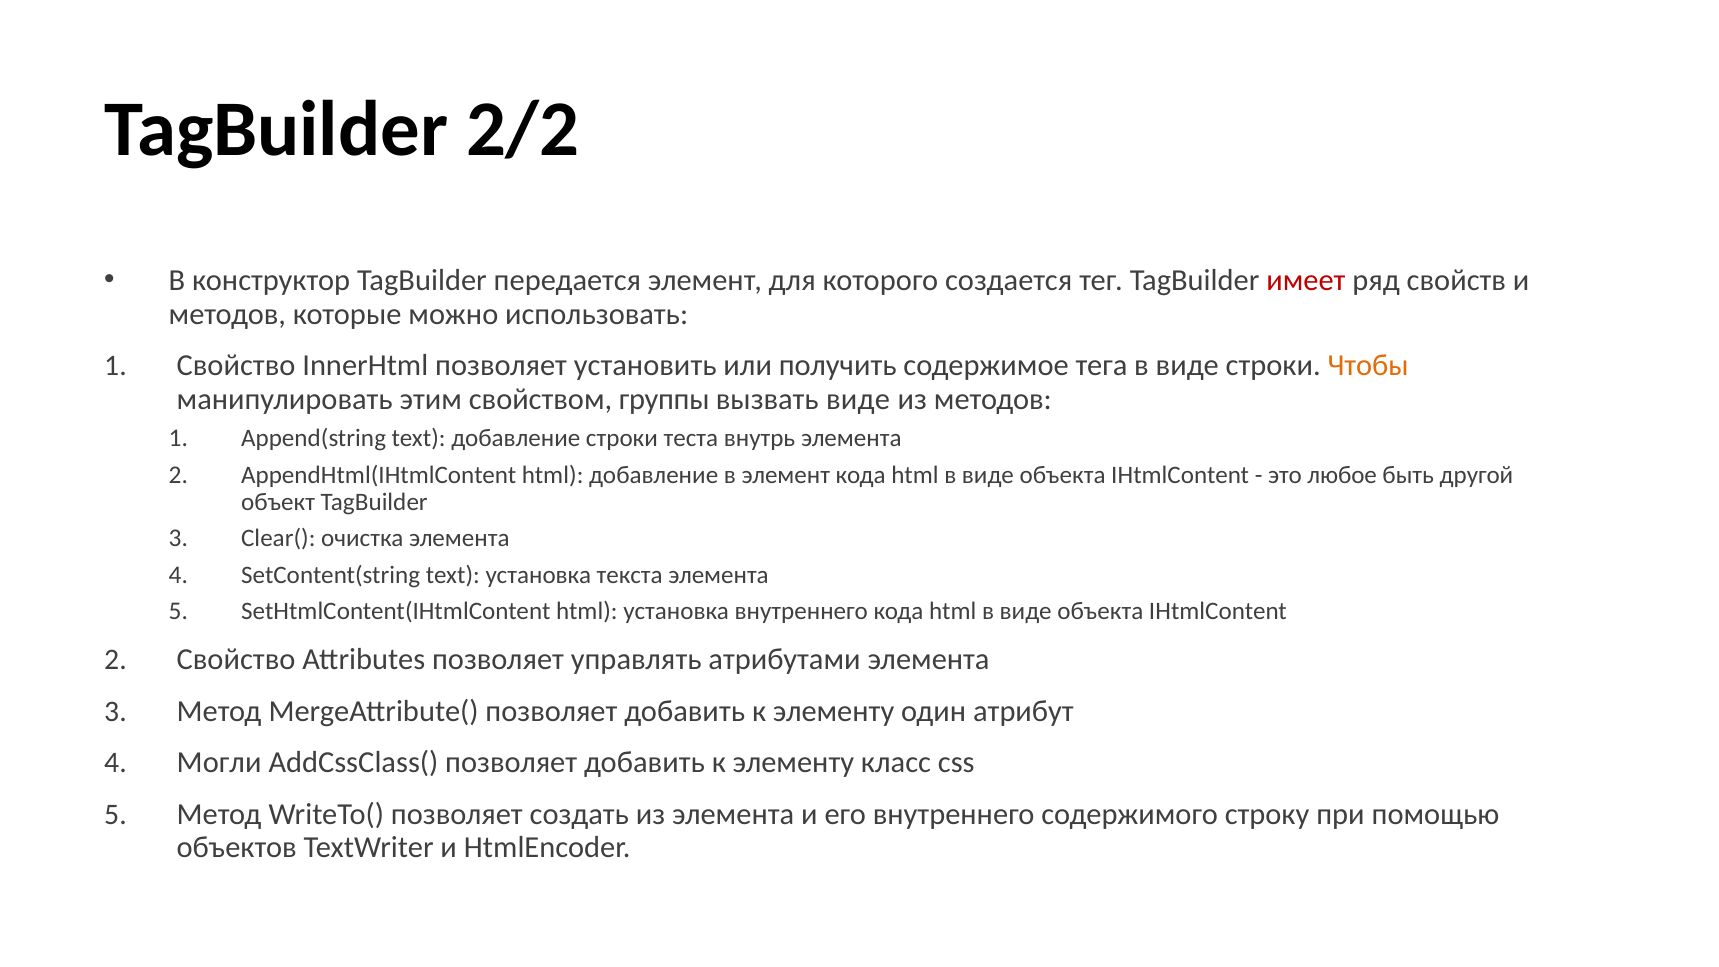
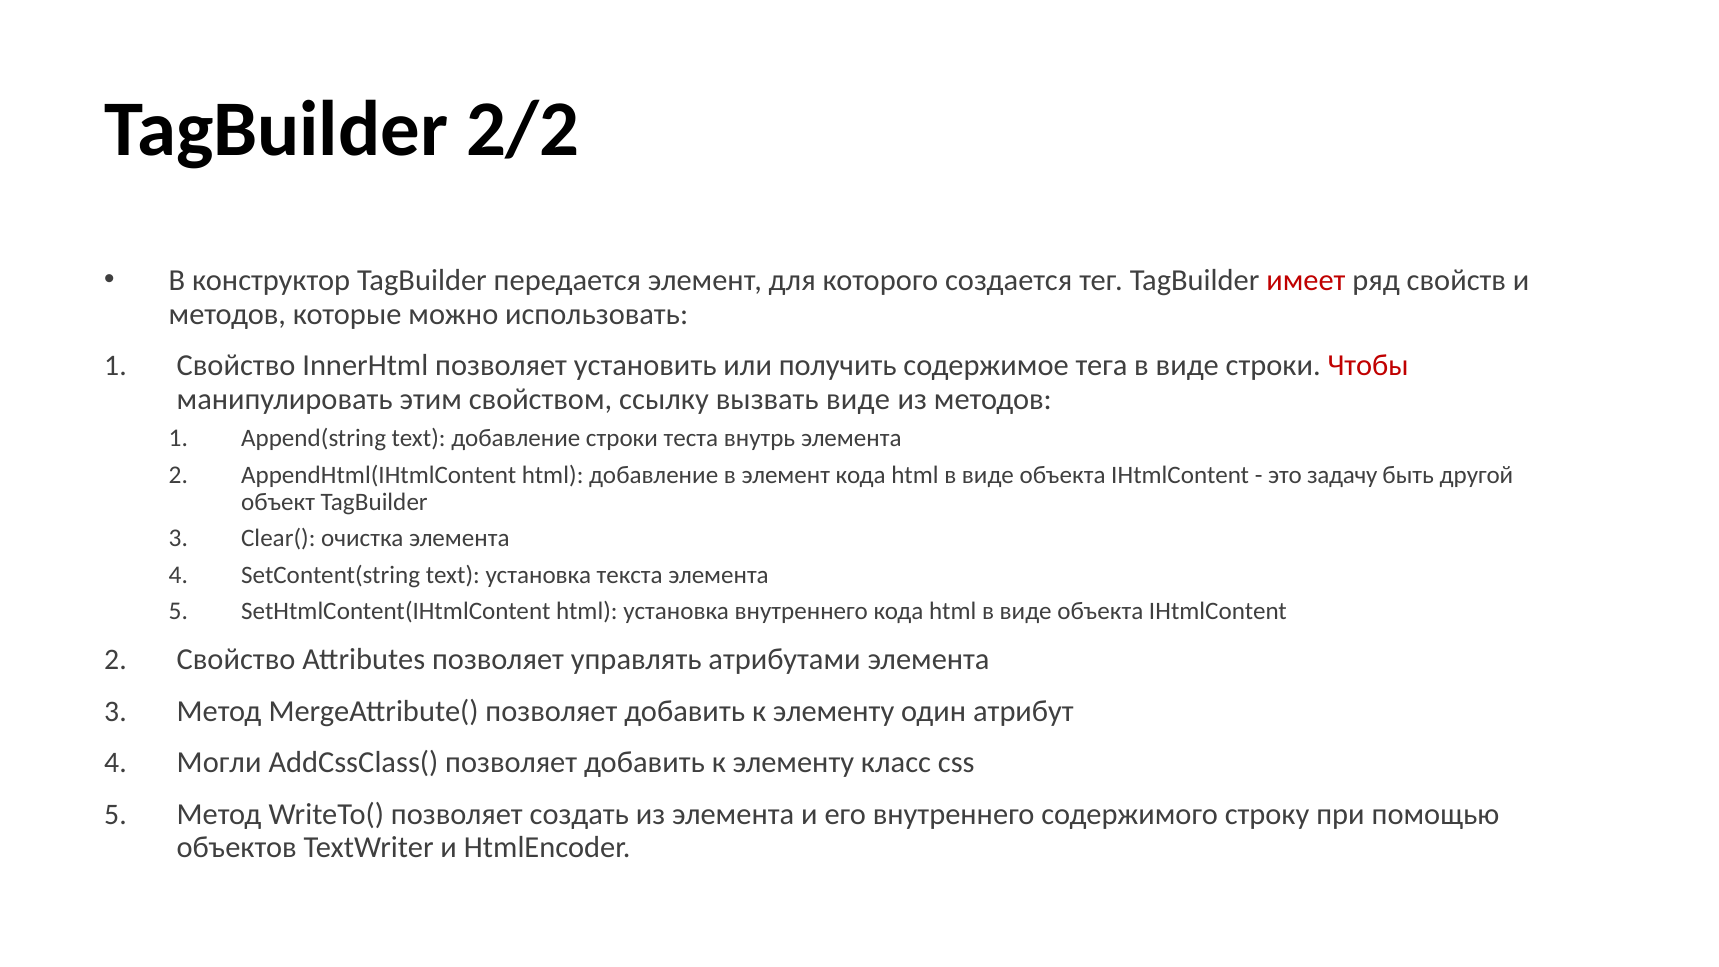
Чтобы colour: orange -> red (1368, 366)
группы: группы -> ссылку (664, 399)
любое: любое -> задачу (1342, 475)
